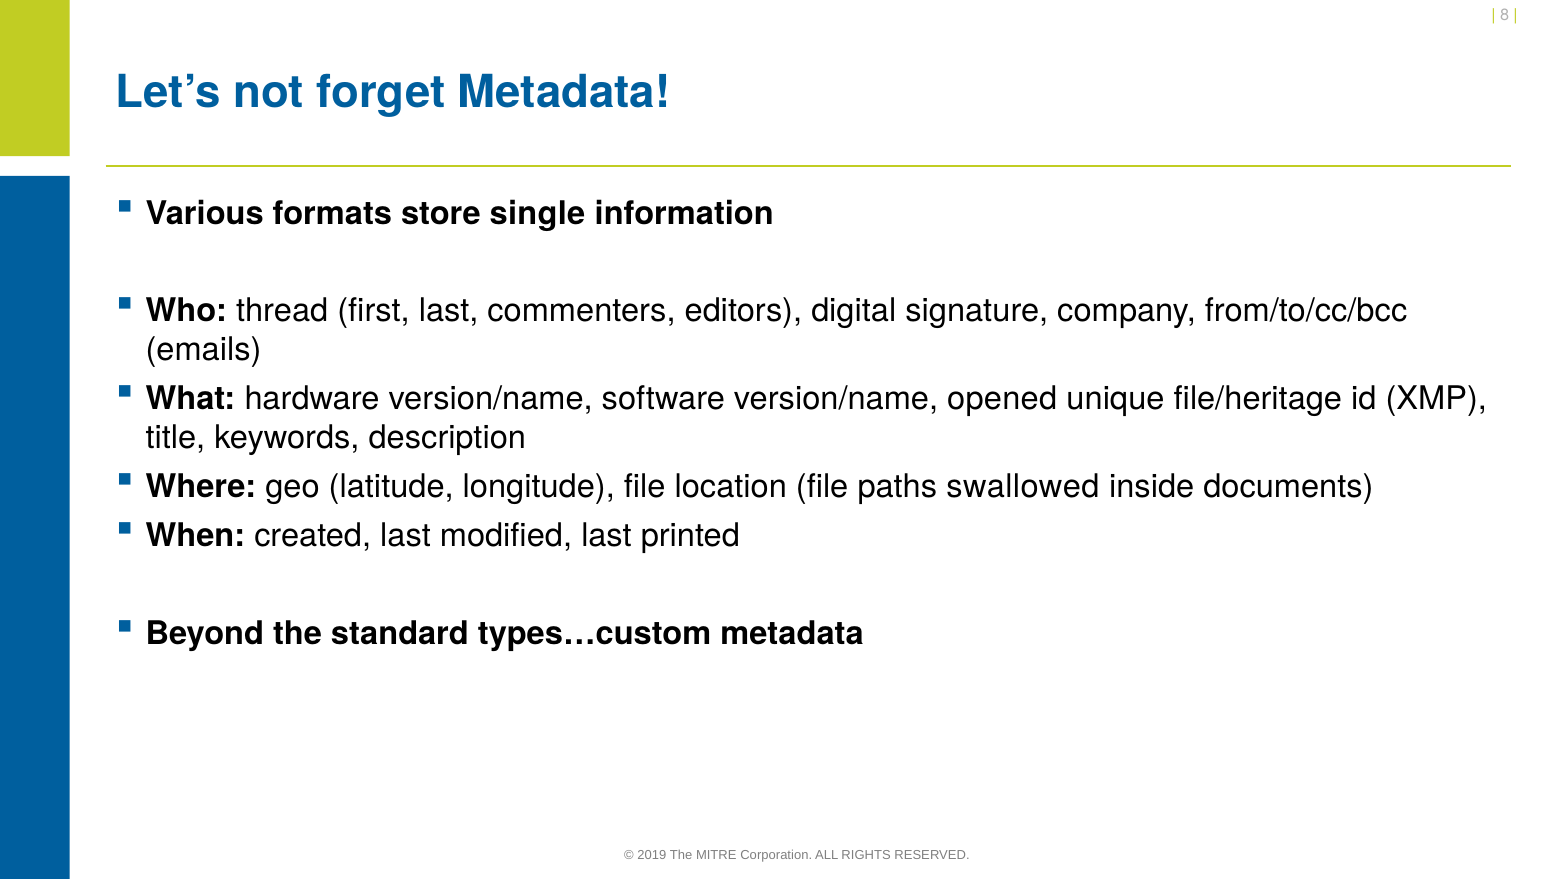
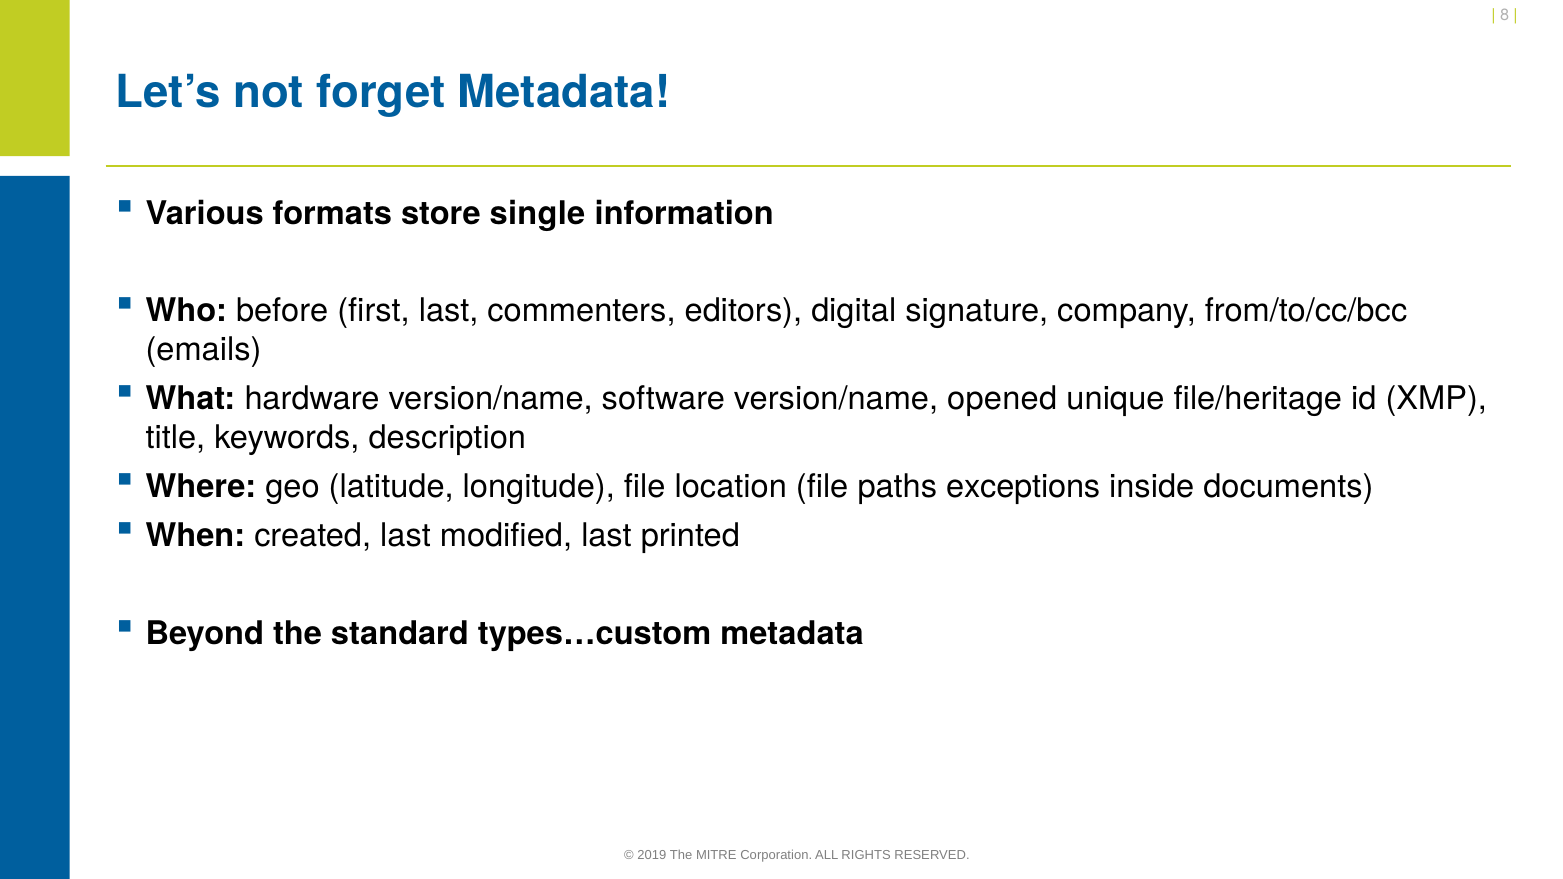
thread: thread -> before (282, 311)
swallowed: swallowed -> exceptions (1023, 487)
